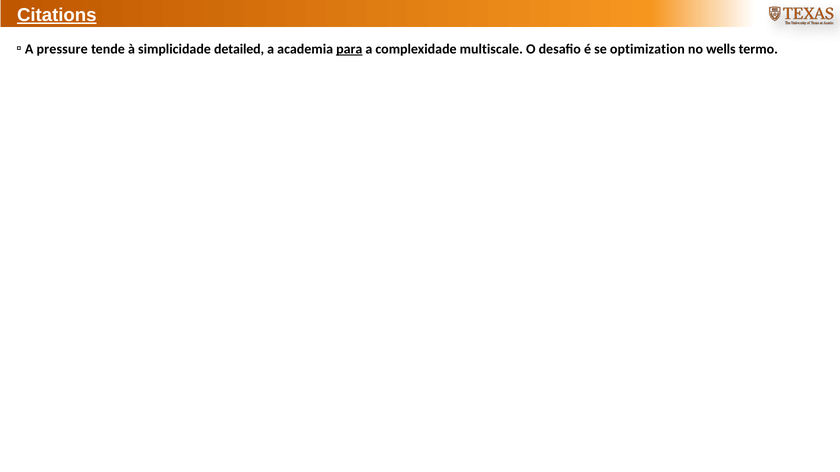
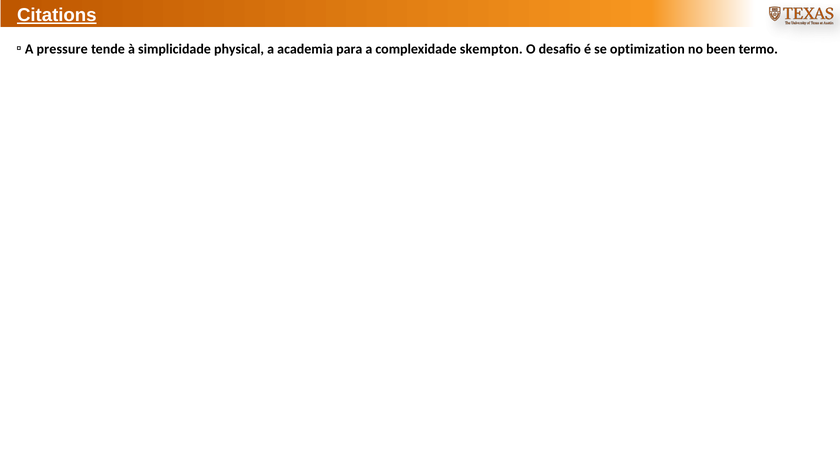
detailed: detailed -> physical (239, 49)
para underline: present -> none (349, 49)
multiscale: multiscale -> skempton (491, 49)
wells: wells -> been (721, 49)
